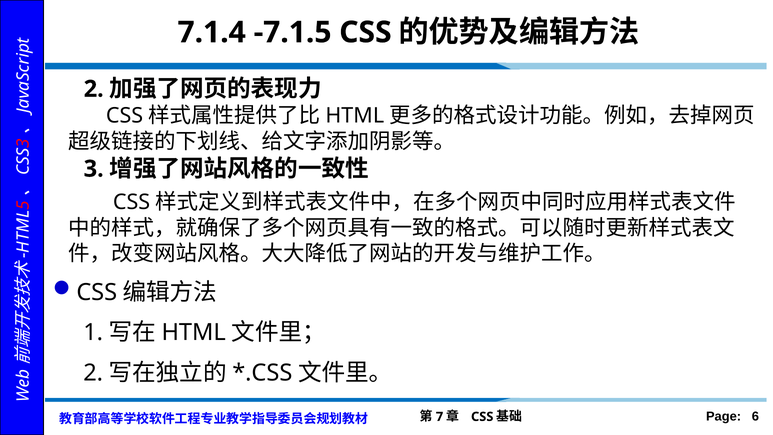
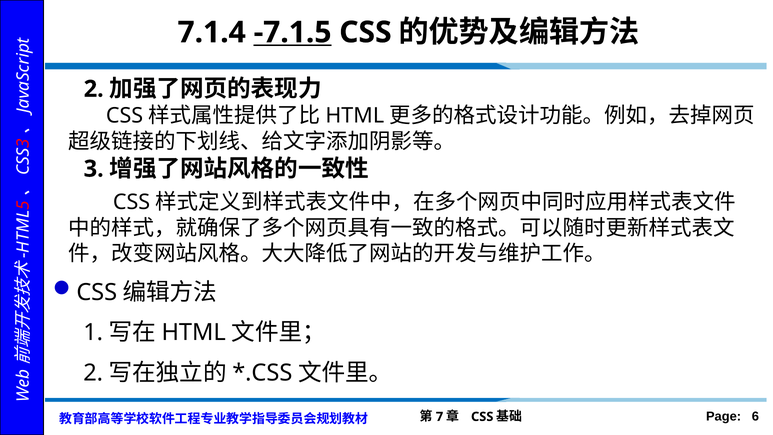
-7.1.5 underline: none -> present (293, 32)
